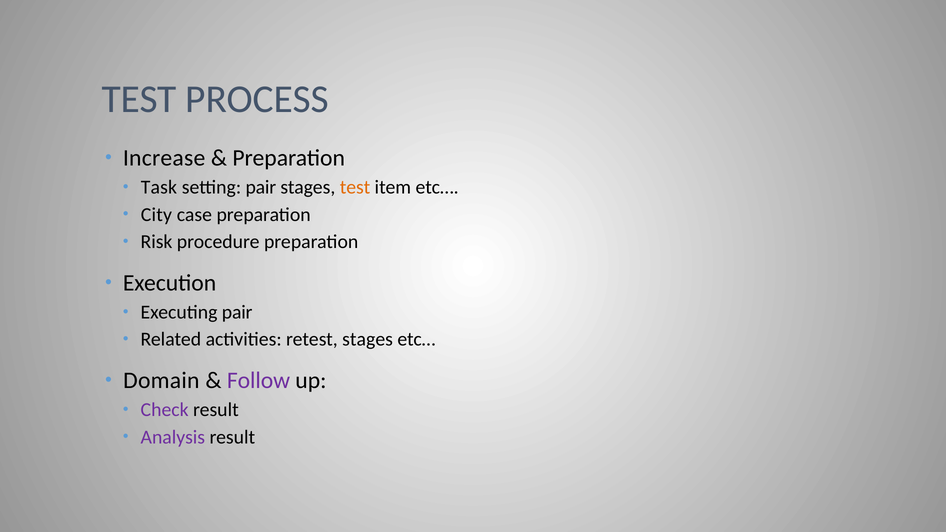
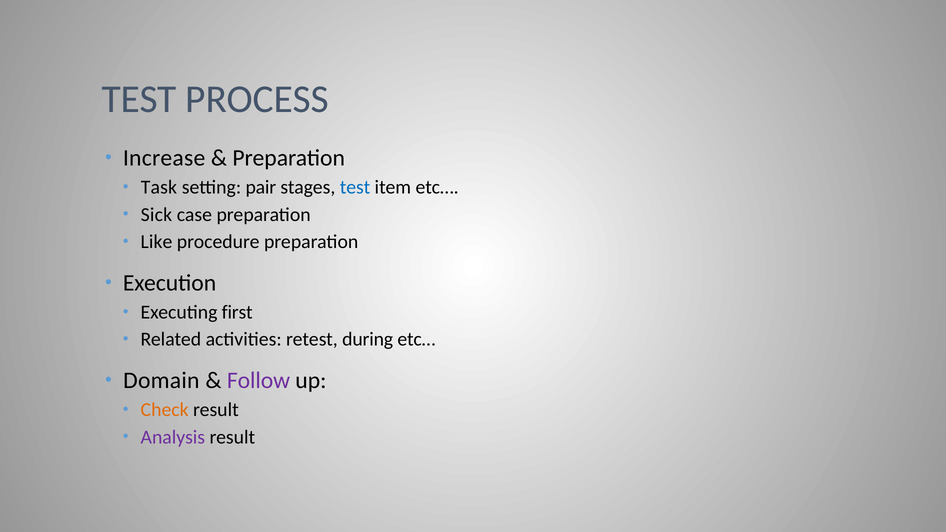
test colour: orange -> blue (355, 187)
City: City -> Sick (156, 215)
Risk: Risk -> Like (156, 242)
Executing pair: pair -> first (237, 312)
retest stages: stages -> during (368, 340)
Check colour: purple -> orange (165, 410)
